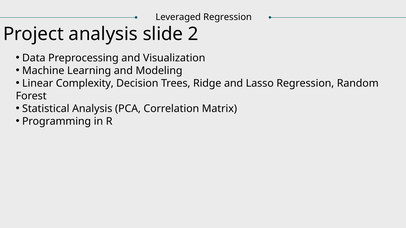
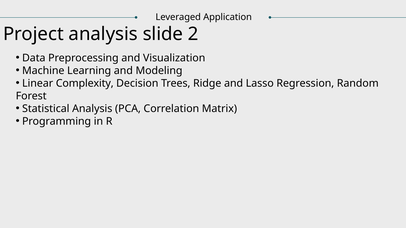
Leveraged Regression: Regression -> Application (228, 17)
